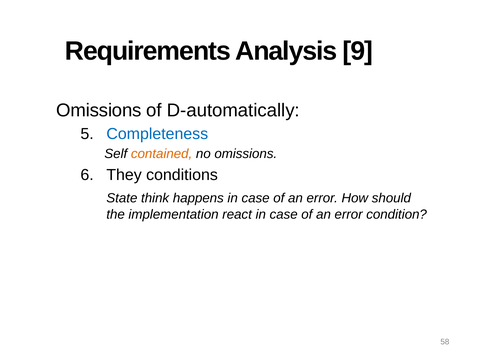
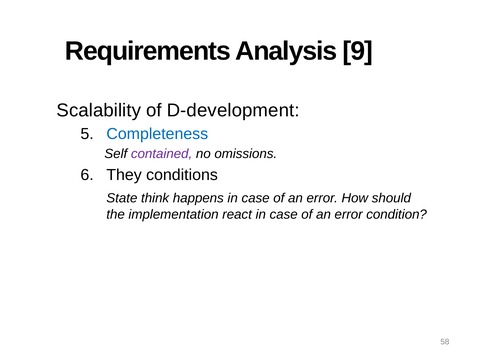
Omissions: Omissions -> Scalability (99, 110)
D-automatically: D-automatically -> D-development (233, 110)
contained colour: orange -> purple (162, 154)
